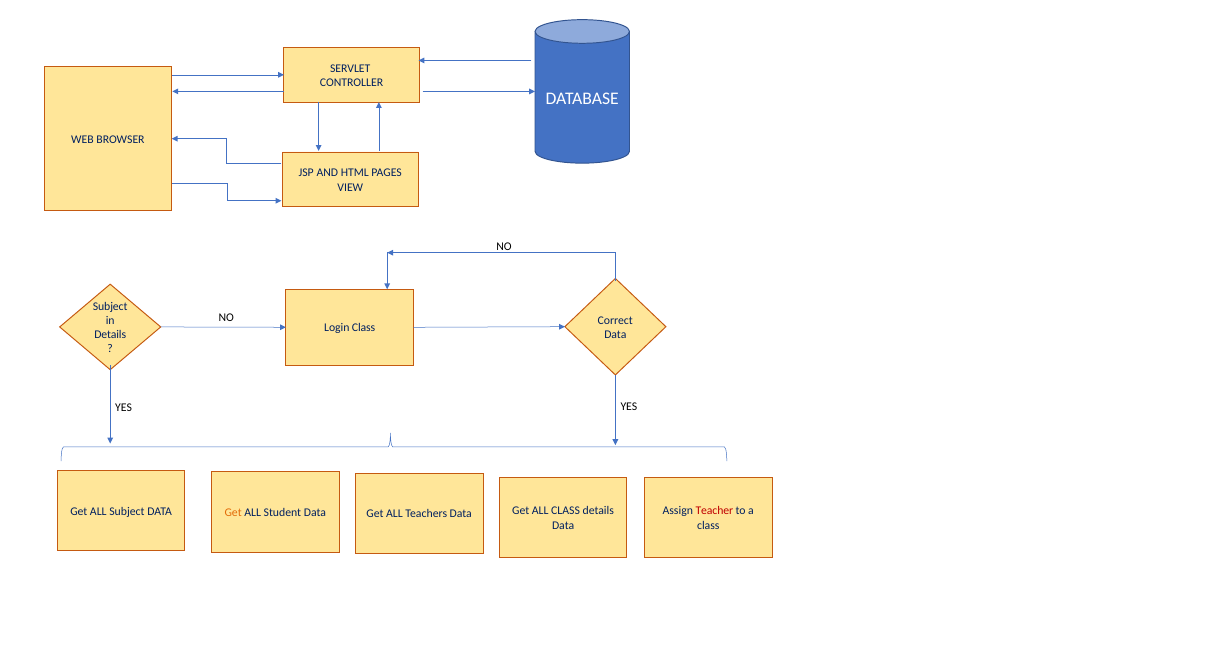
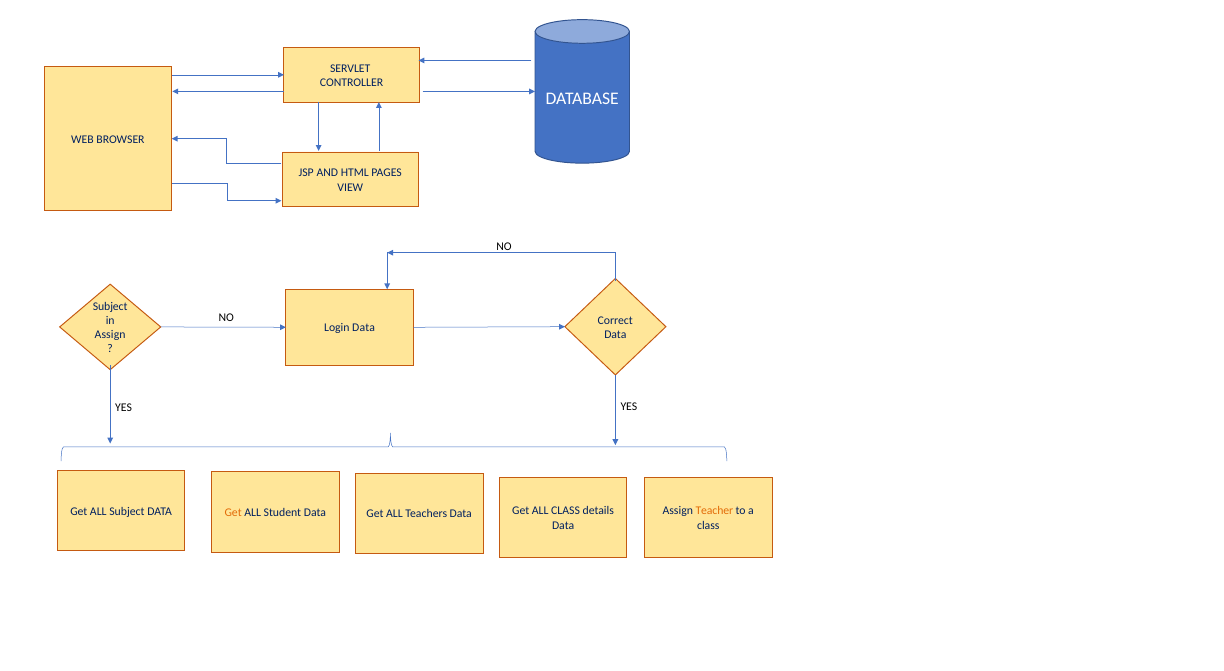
Login Class: Class -> Data (364, 328)
Details: Details -> Assign (110, 335)
Teacher colour: red -> orange (714, 511)
